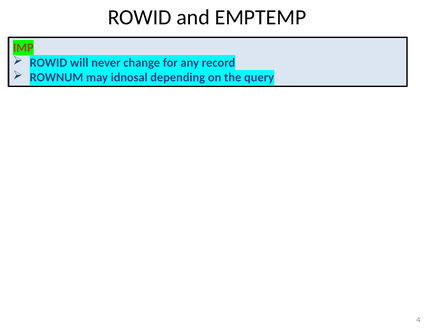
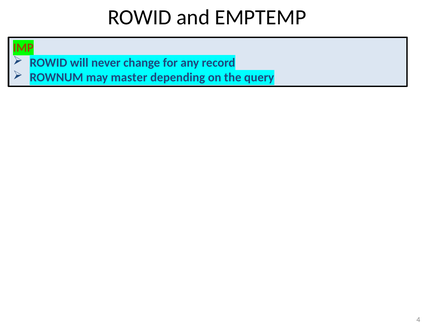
idnosal: idnosal -> master (129, 78)
